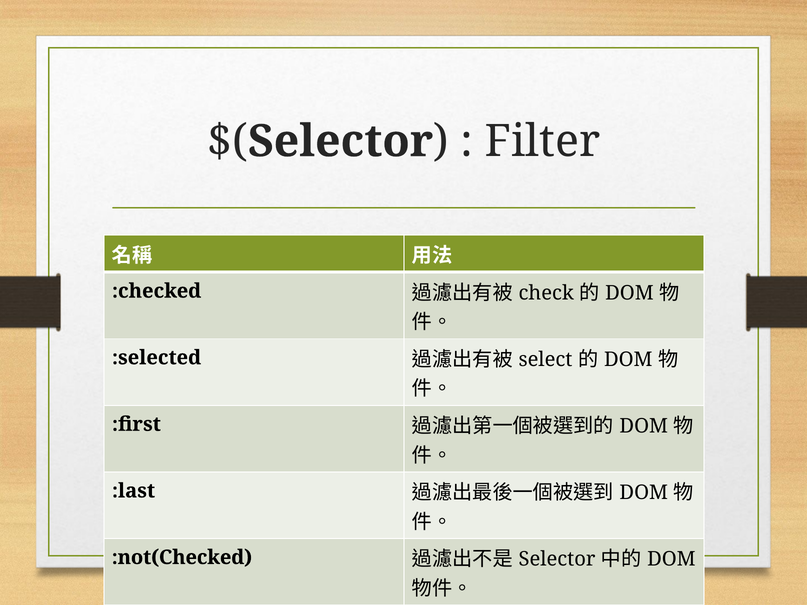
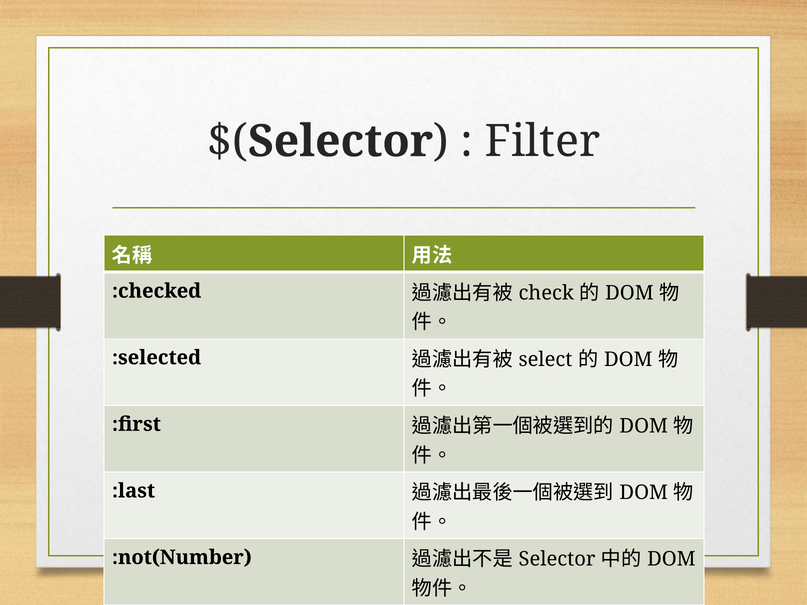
:not(Checked: :not(Checked -> :not(Number (182, 558)
